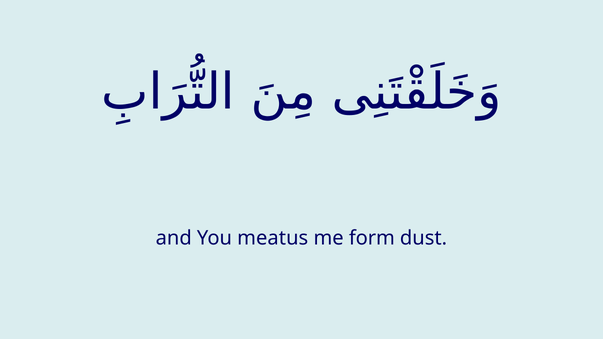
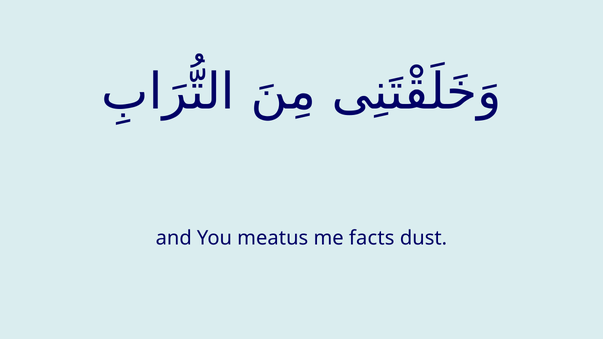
form: form -> facts (372, 238)
